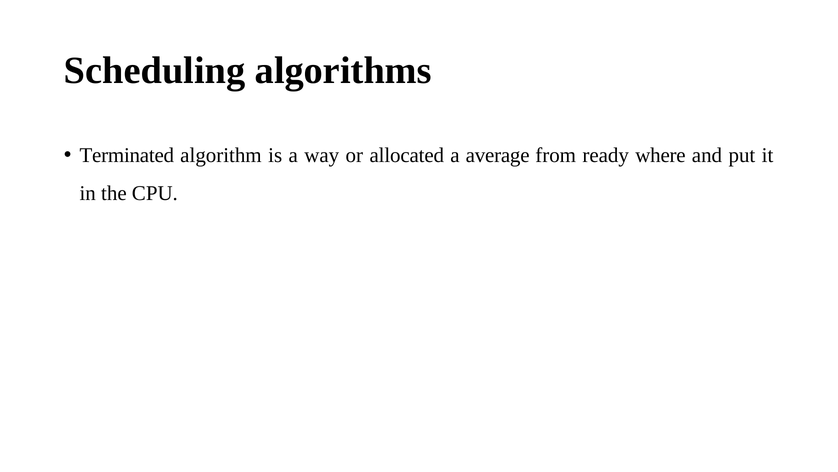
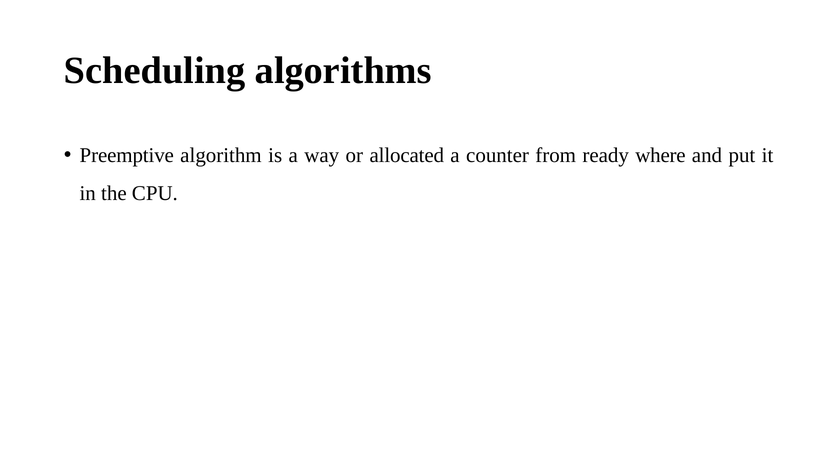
Terminated: Terminated -> Preemptive (127, 155)
average: average -> counter (498, 155)
